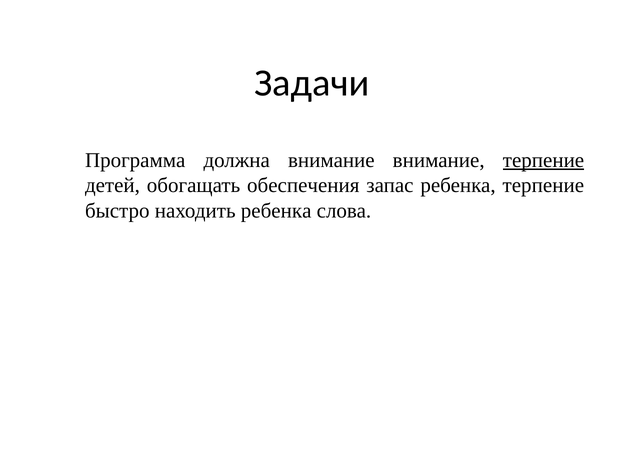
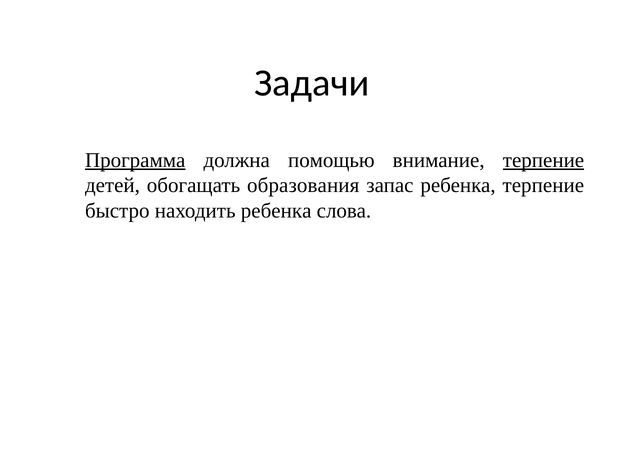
Программа underline: none -> present (135, 160)
должна внимание: внимание -> помощью (331, 160)
обеспечения: обеспечения -> образования (303, 185)
